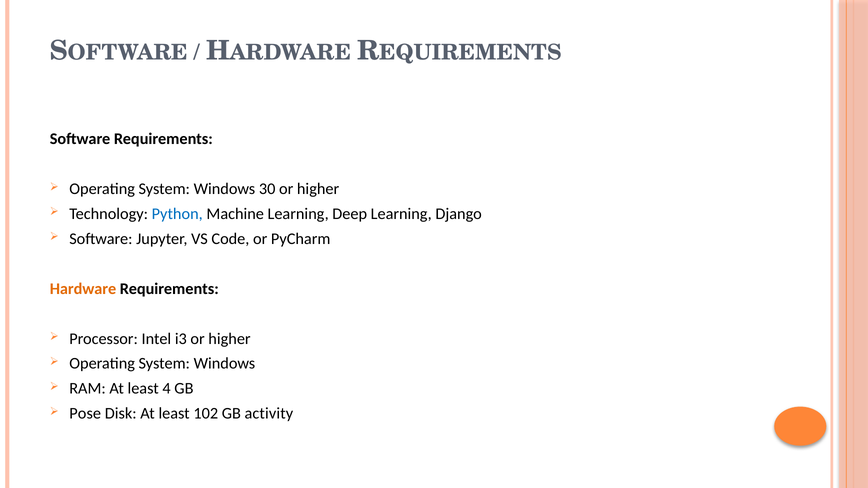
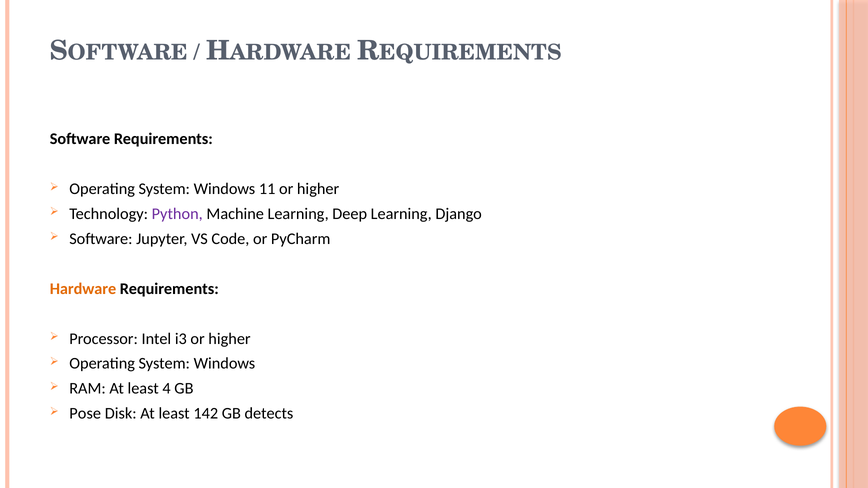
30: 30 -> 11 (267, 189)
Python colour: blue -> purple (177, 214)
102: 102 -> 142 (206, 414)
activity: activity -> detects (269, 414)
